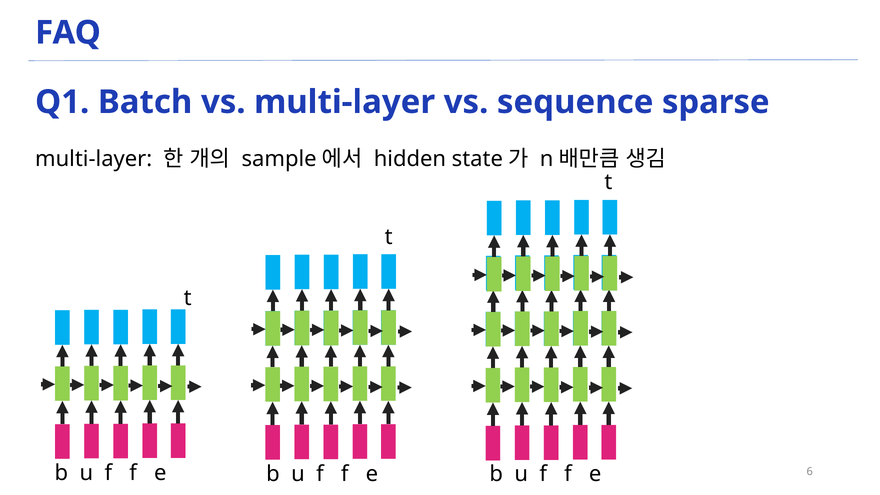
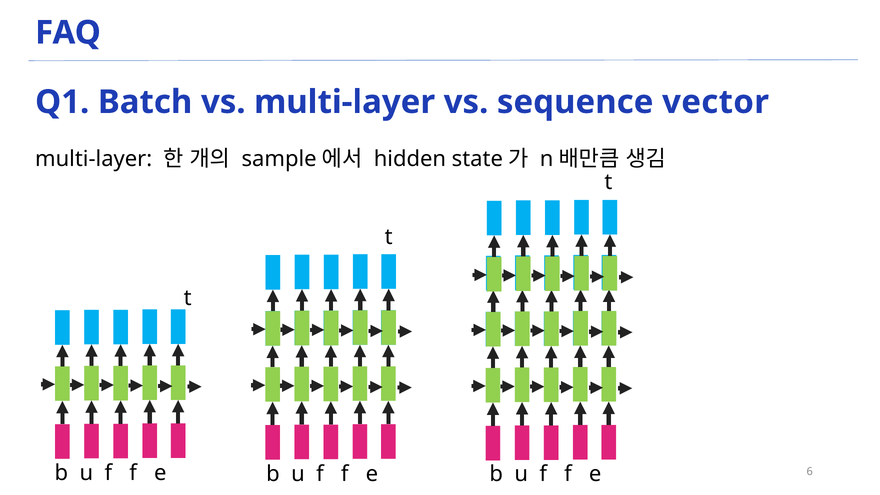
sparse: sparse -> vector (716, 102)
